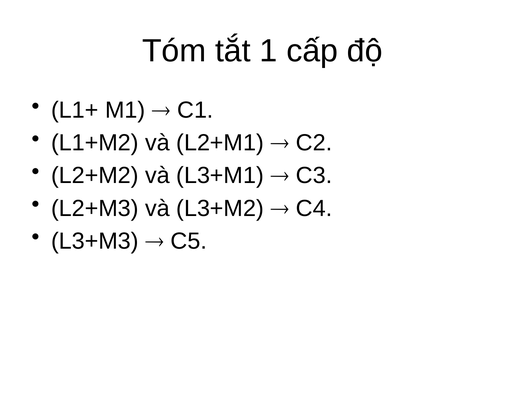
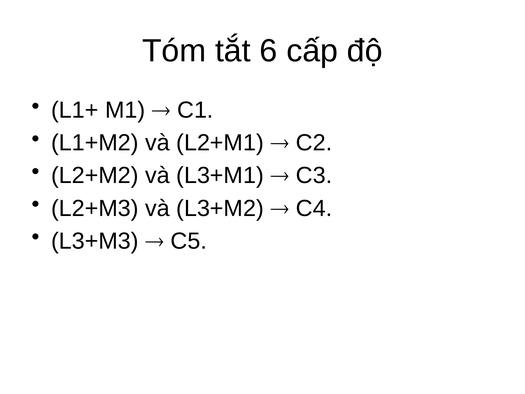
1: 1 -> 6 (268, 51)
